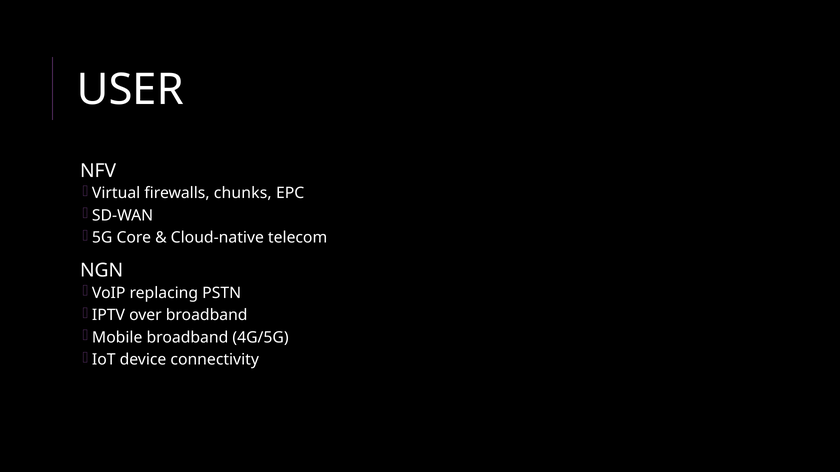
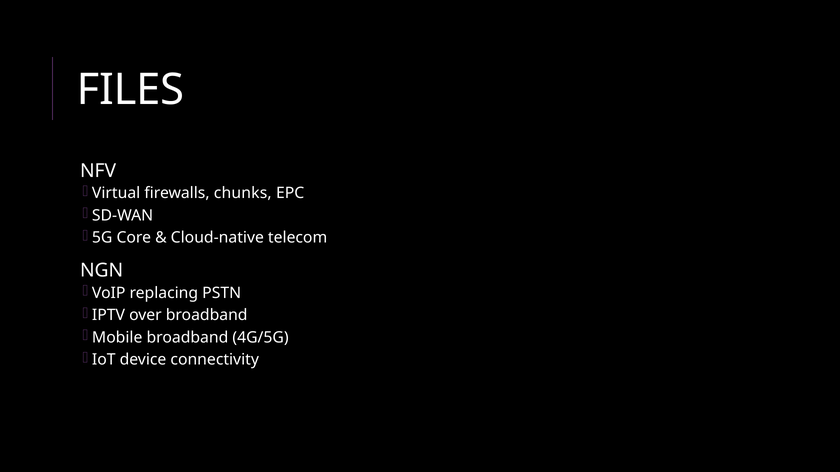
USER: USER -> FILES (130, 90)
